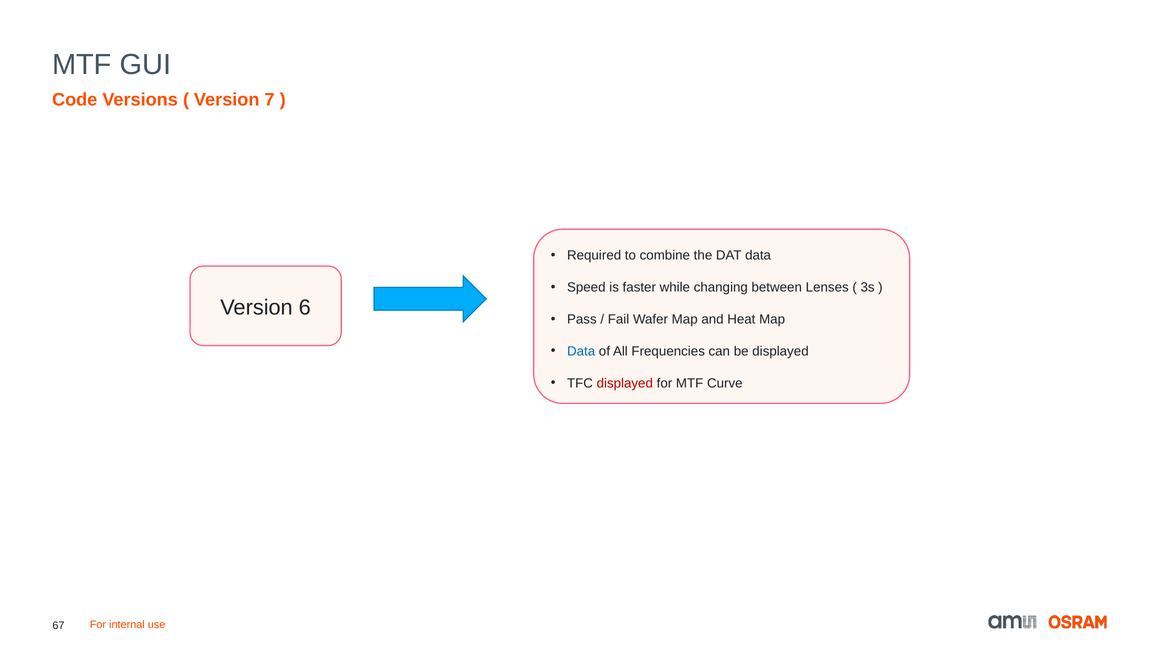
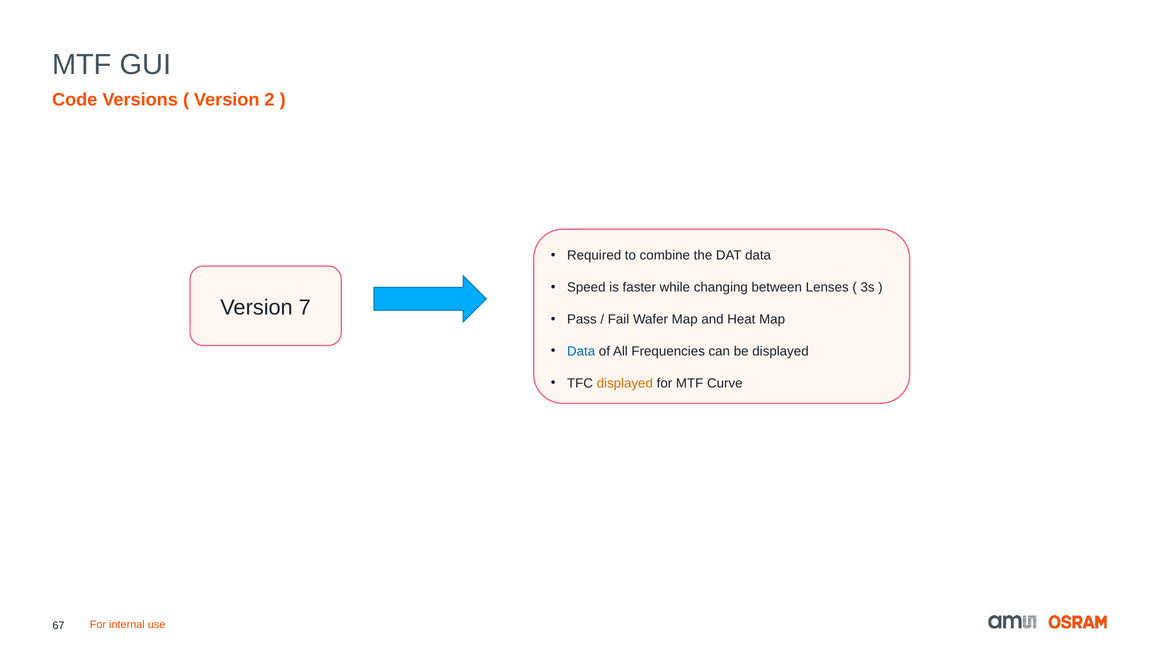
7: 7 -> 2 (270, 100)
6: 6 -> 7 (305, 307)
displayed colour: red -> orange (625, 383)
